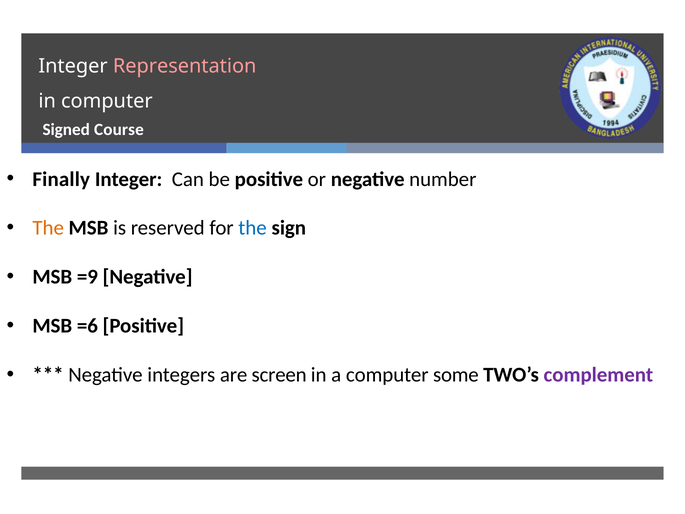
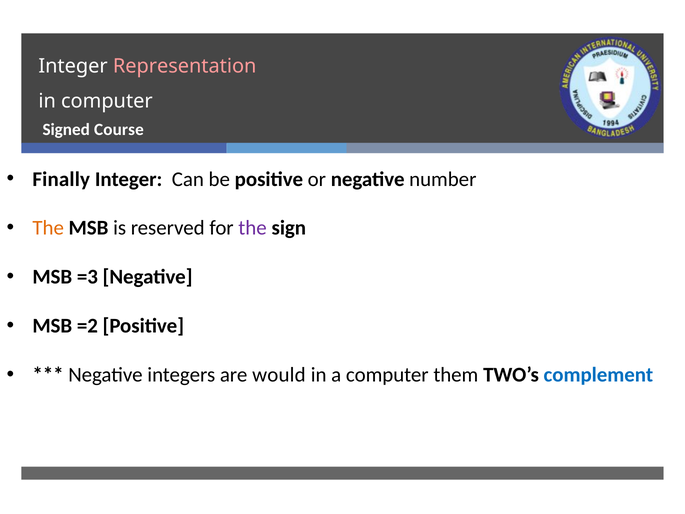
the colour: blue -> purple (252, 228)
=9: =9 -> =3 (87, 277)
=6: =6 -> =2 (87, 326)
screen: screen -> would (279, 375)
some: some -> them (456, 375)
complement colour: purple -> blue (598, 375)
